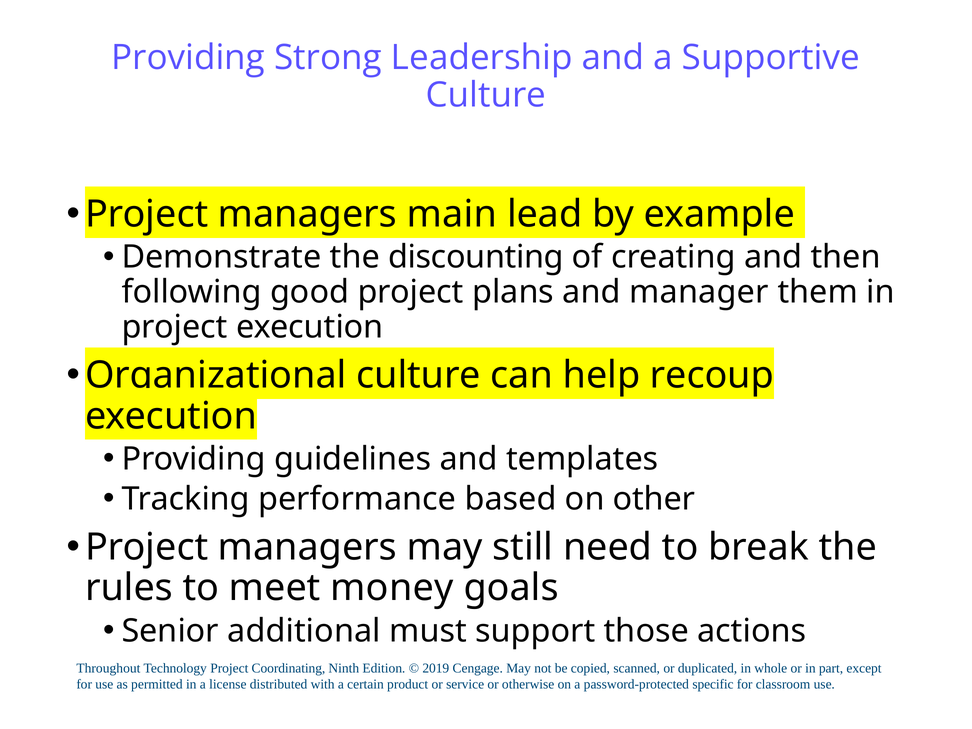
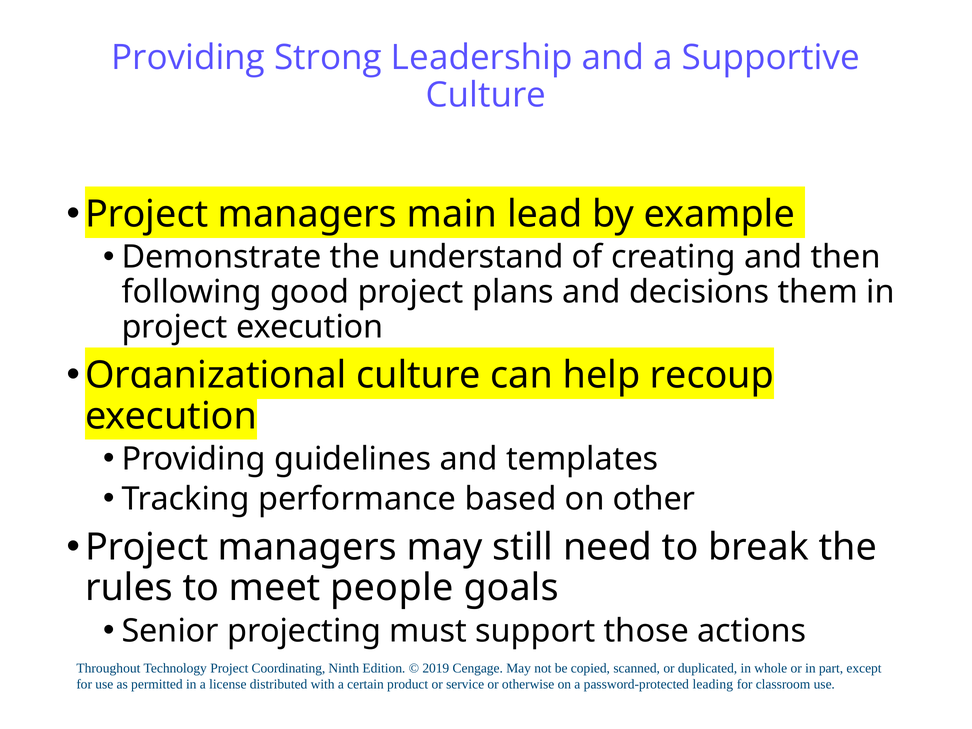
discounting: discounting -> understand (476, 257)
manager: manager -> decisions (699, 292)
money: money -> people (392, 588)
additional: additional -> projecting (304, 631)
specific: specific -> leading (713, 684)
